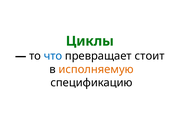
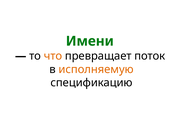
Циклы: Циклы -> Имени (90, 41)
что colour: blue -> orange (53, 56)
стоит: стоит -> поток (150, 56)
